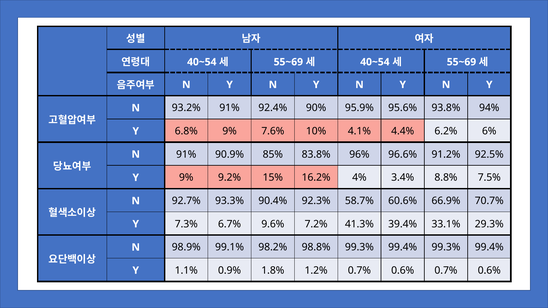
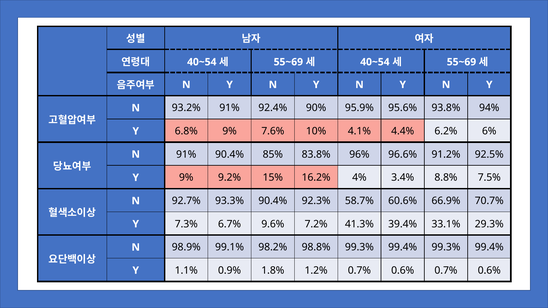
91% 90.9%: 90.9% -> 90.4% (230, 154)
